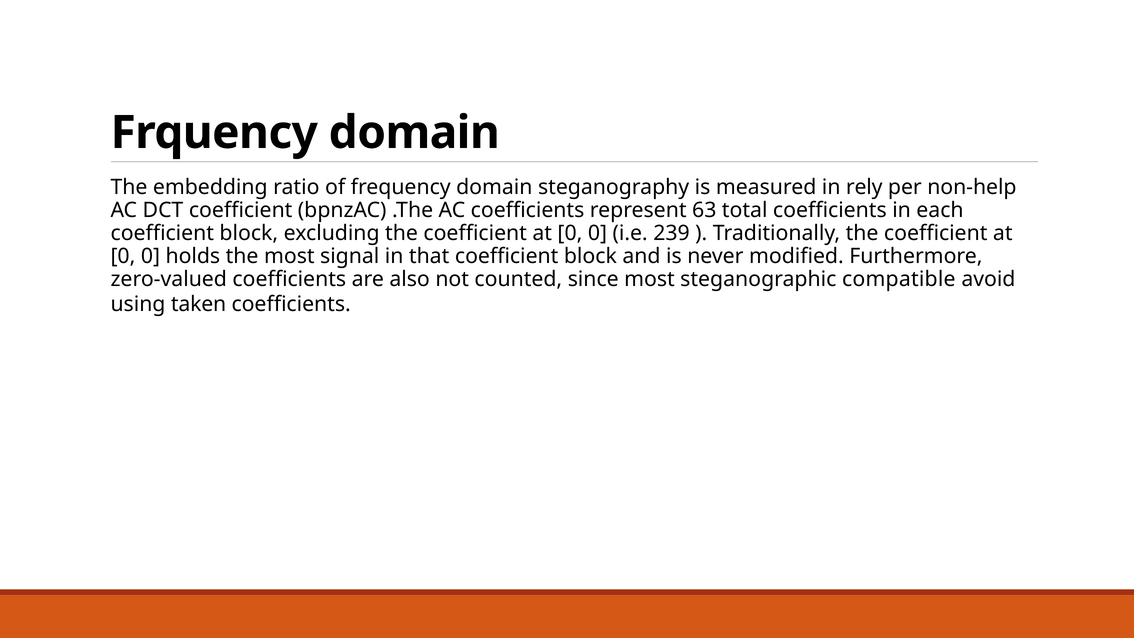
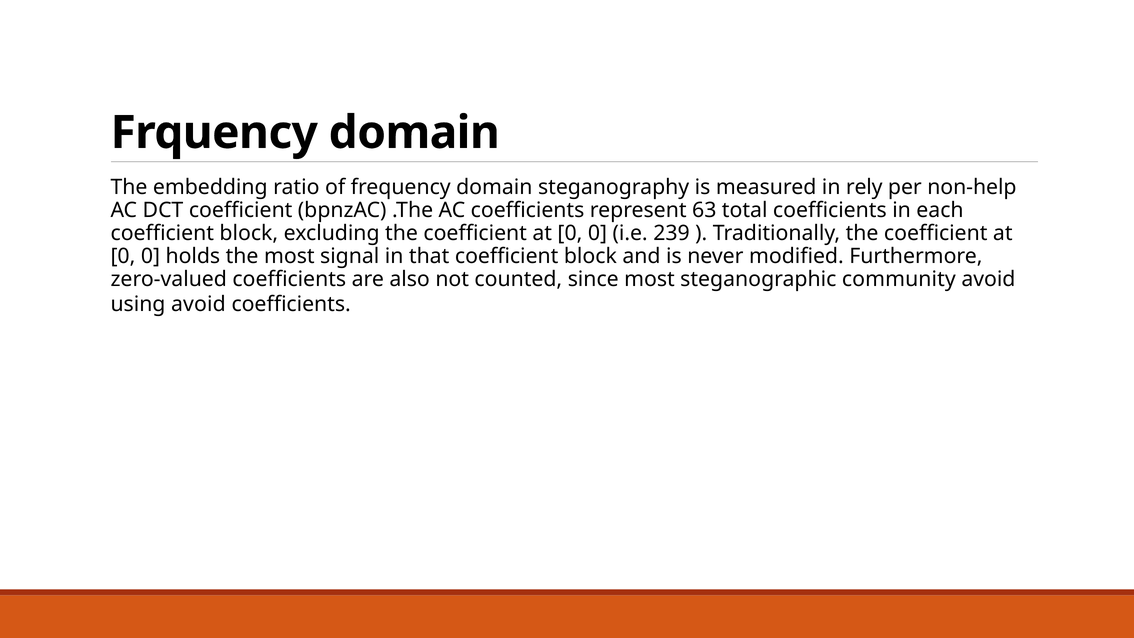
compatible: compatible -> community (899, 279)
using taken: taken -> avoid (198, 304)
